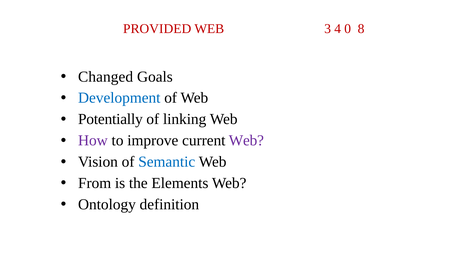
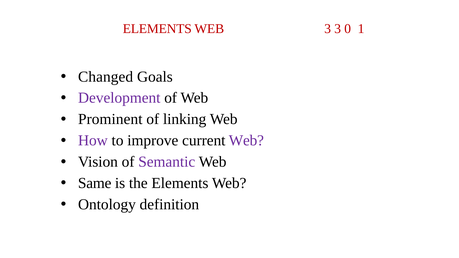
PROVIDED: PROVIDED -> ELEMENTS (157, 29)
3 4: 4 -> 3 (338, 29)
8: 8 -> 1 (361, 29)
Development colour: blue -> purple (119, 98)
Potentially: Potentially -> Prominent (110, 119)
Semantic colour: blue -> purple (167, 162)
From: From -> Same (95, 183)
